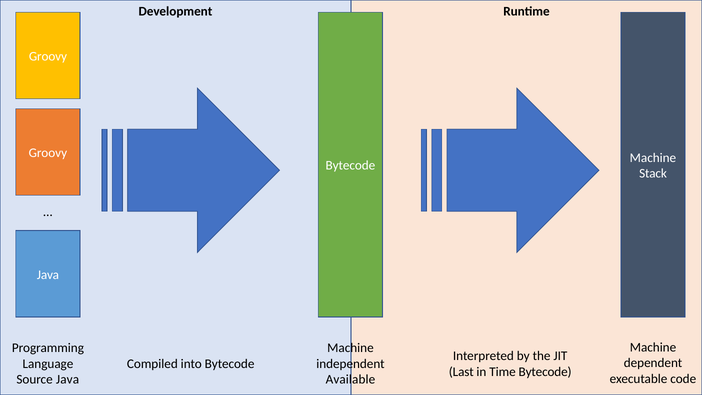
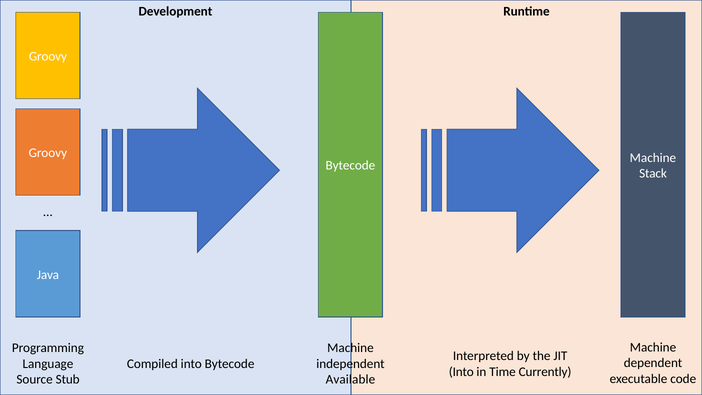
Last: Last -> Into (461, 372)
Time Bytecode: Bytecode -> Currently (545, 372)
Source Java: Java -> Stub (68, 379)
